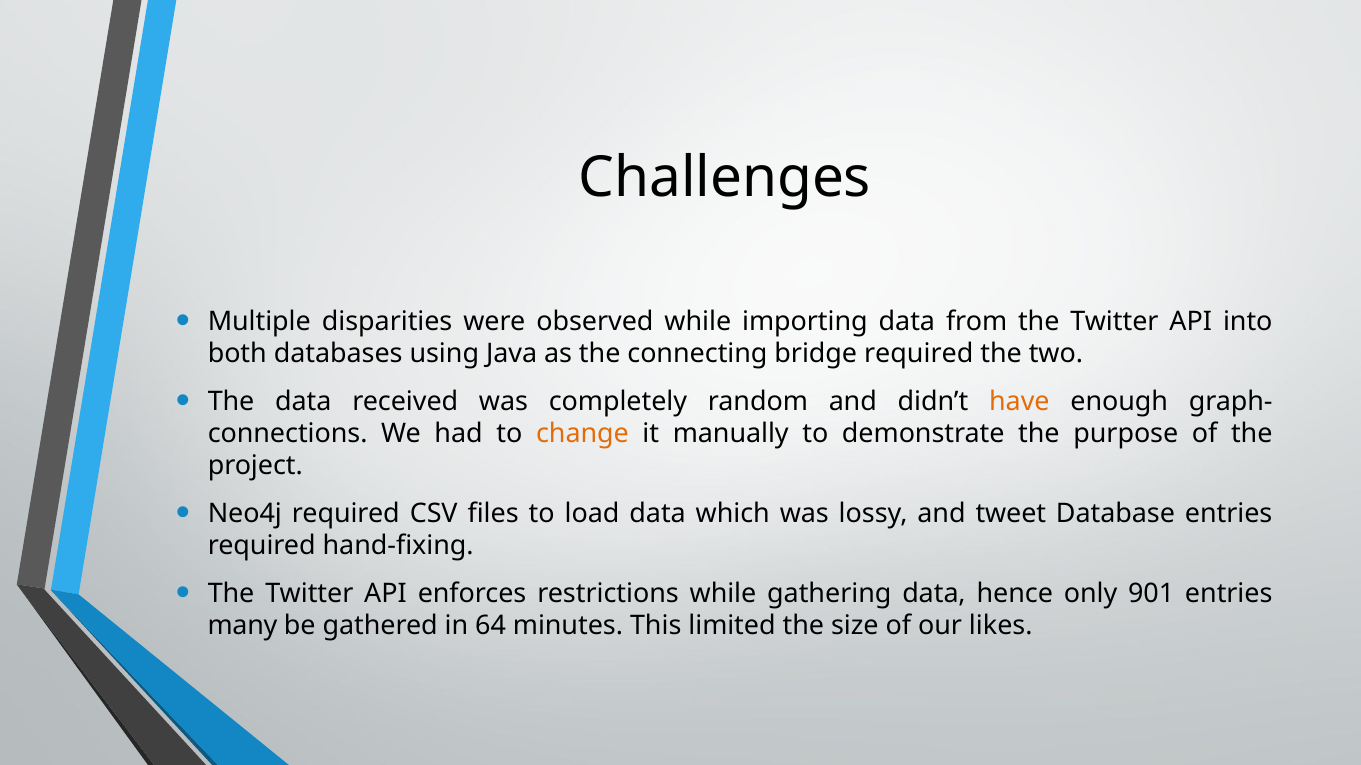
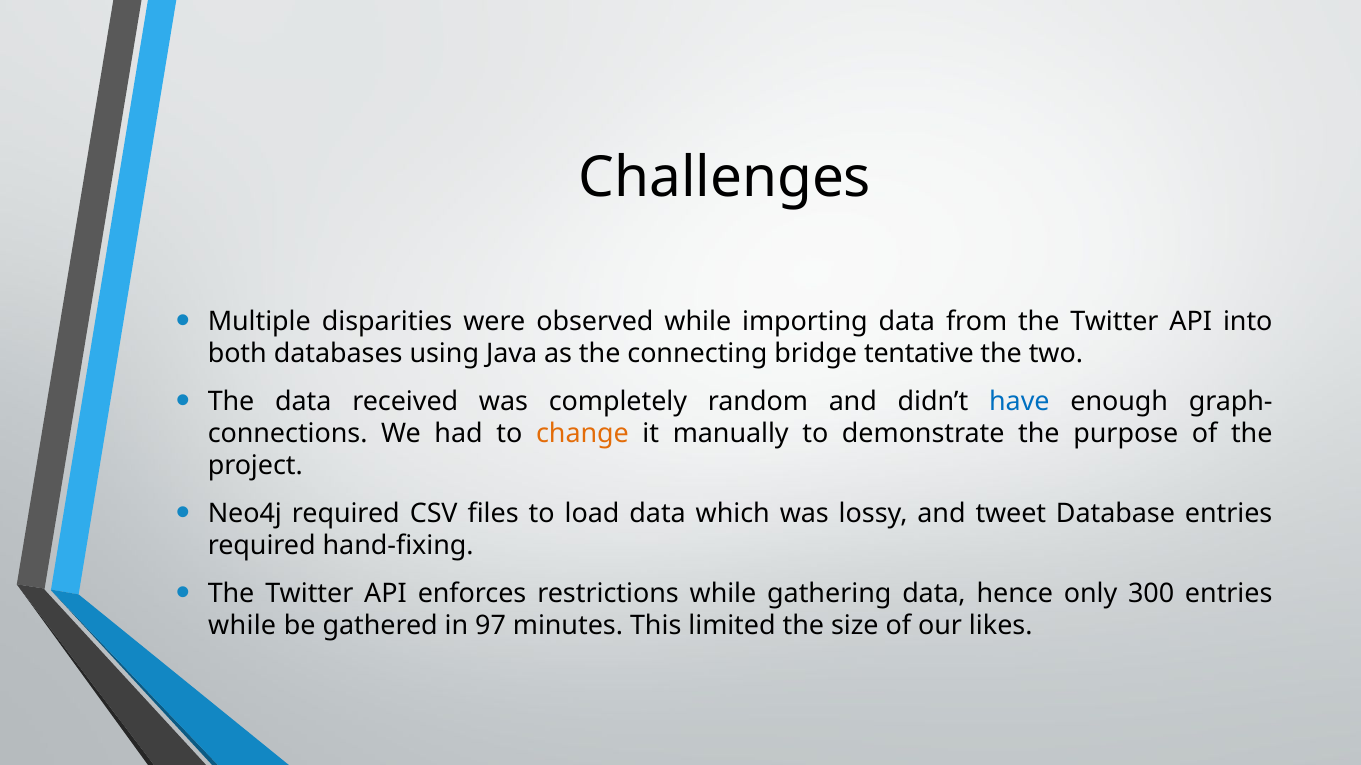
bridge required: required -> tentative (919, 354)
have colour: orange -> blue (1019, 402)
901: 901 -> 300 (1151, 594)
many: many -> while (242, 626)
64: 64 -> 97 (491, 626)
